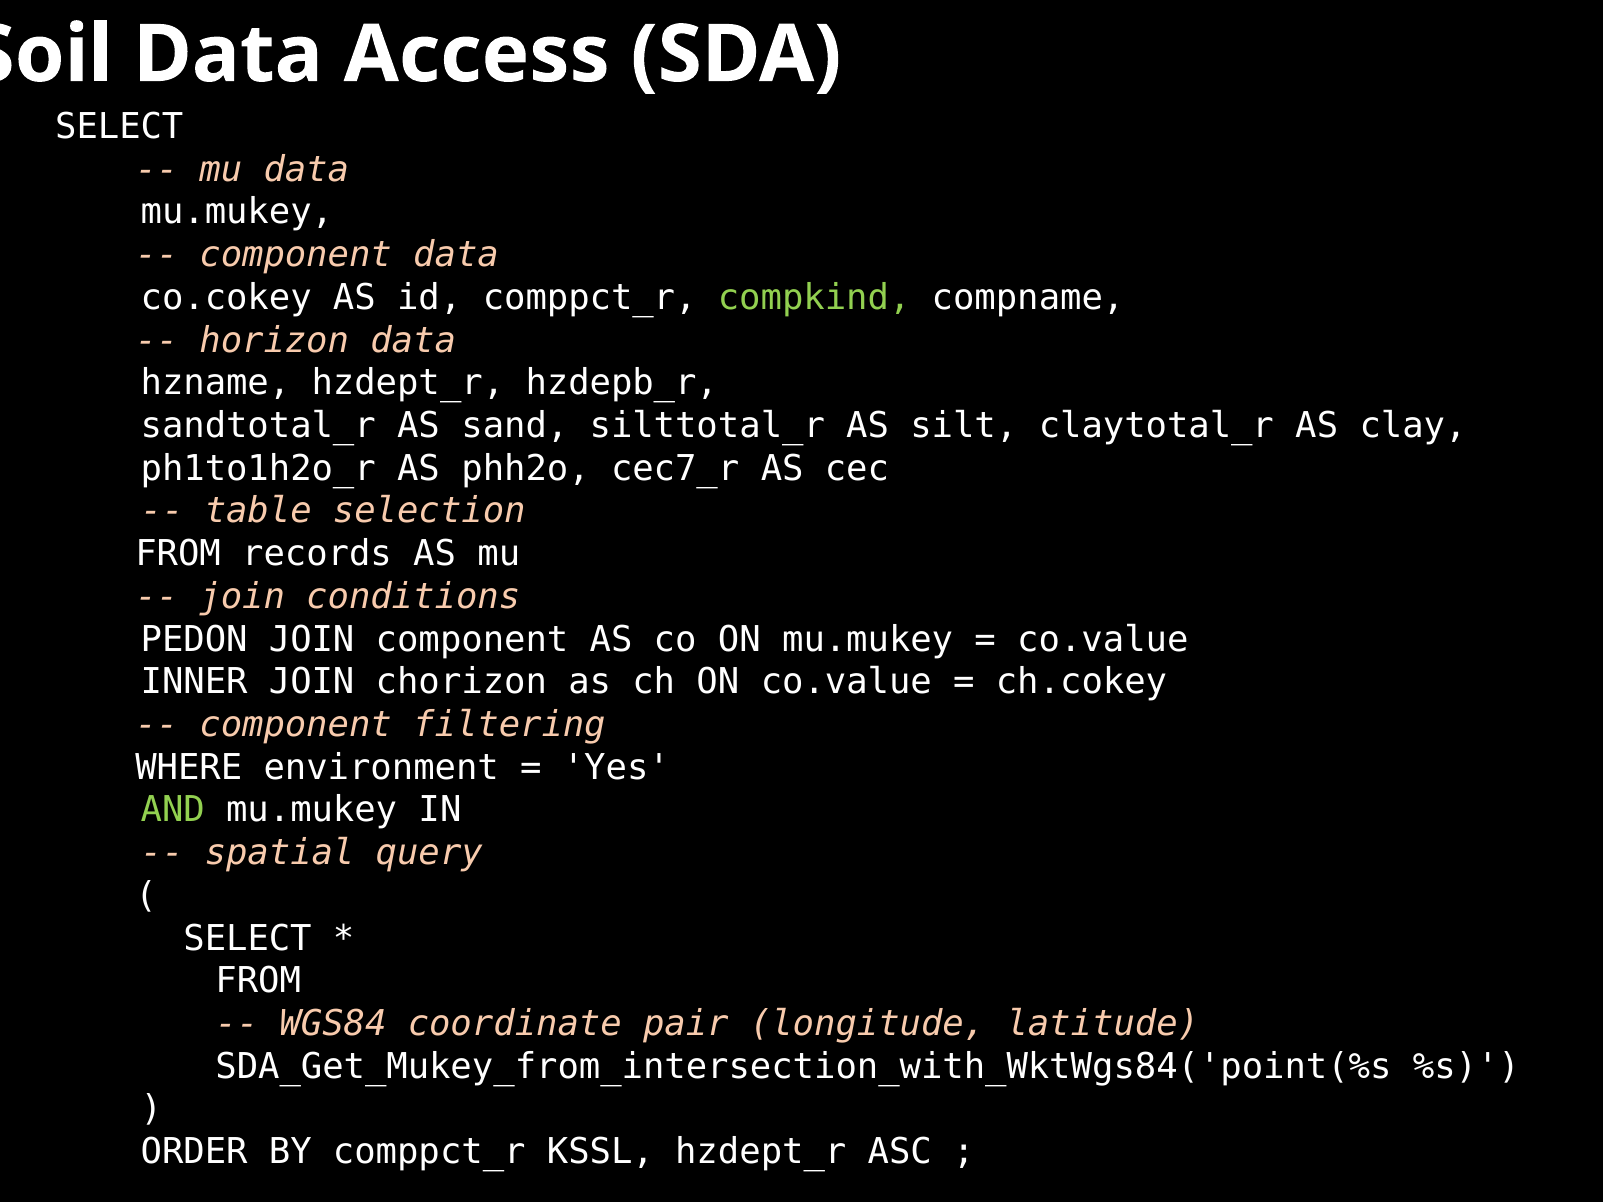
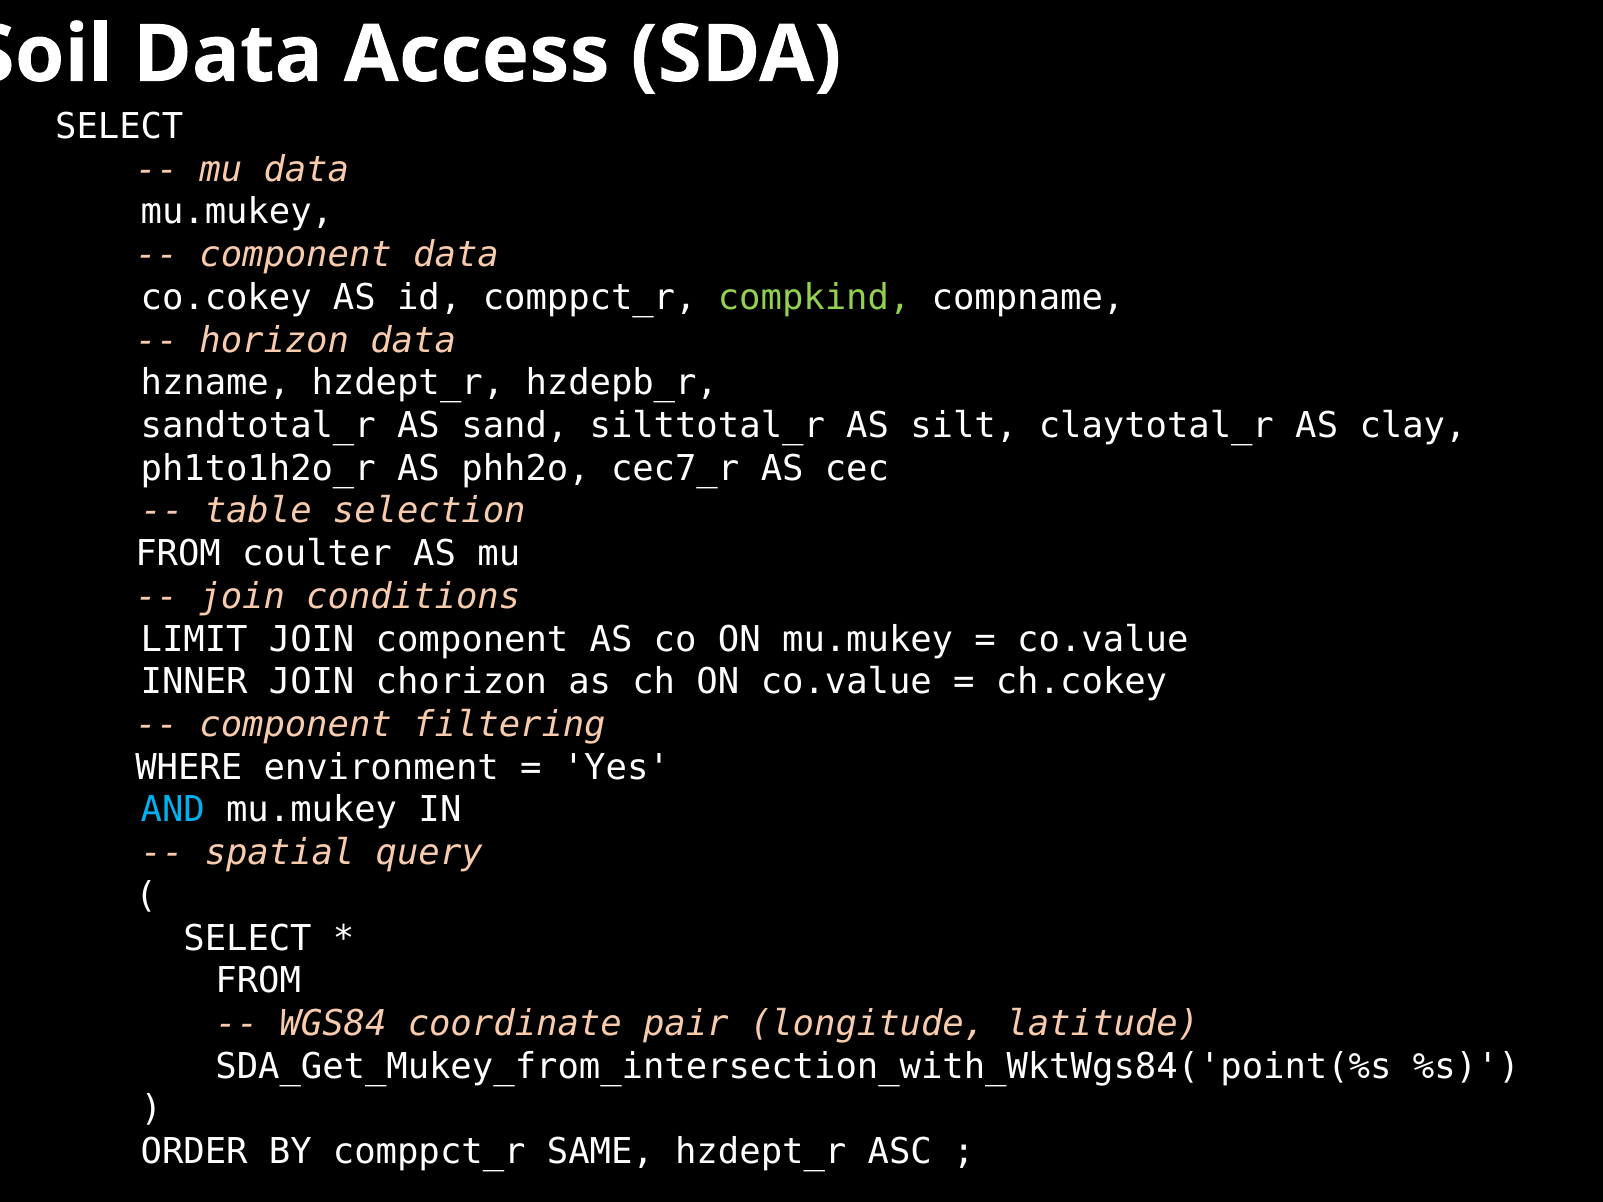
records: records -> coulter (317, 554)
PEDON: PEDON -> LIMIT (194, 639)
AND colour: light green -> light blue (173, 810)
KSSL: KSSL -> SAME (600, 1152)
